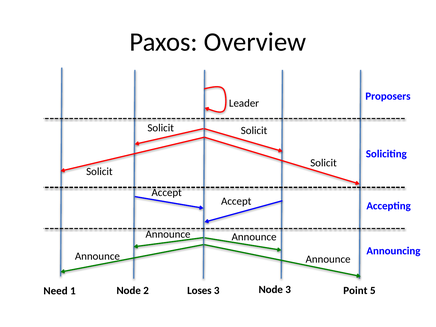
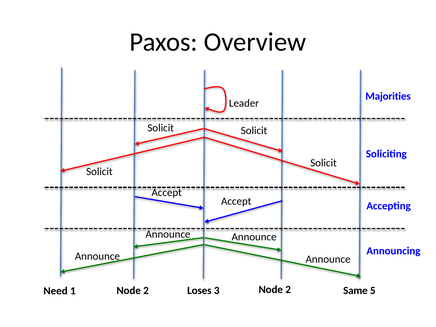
Proposers: Proposers -> Majorities (388, 96)
Point: Point -> Same (355, 291)
3 Node 3: 3 -> 2 (288, 290)
